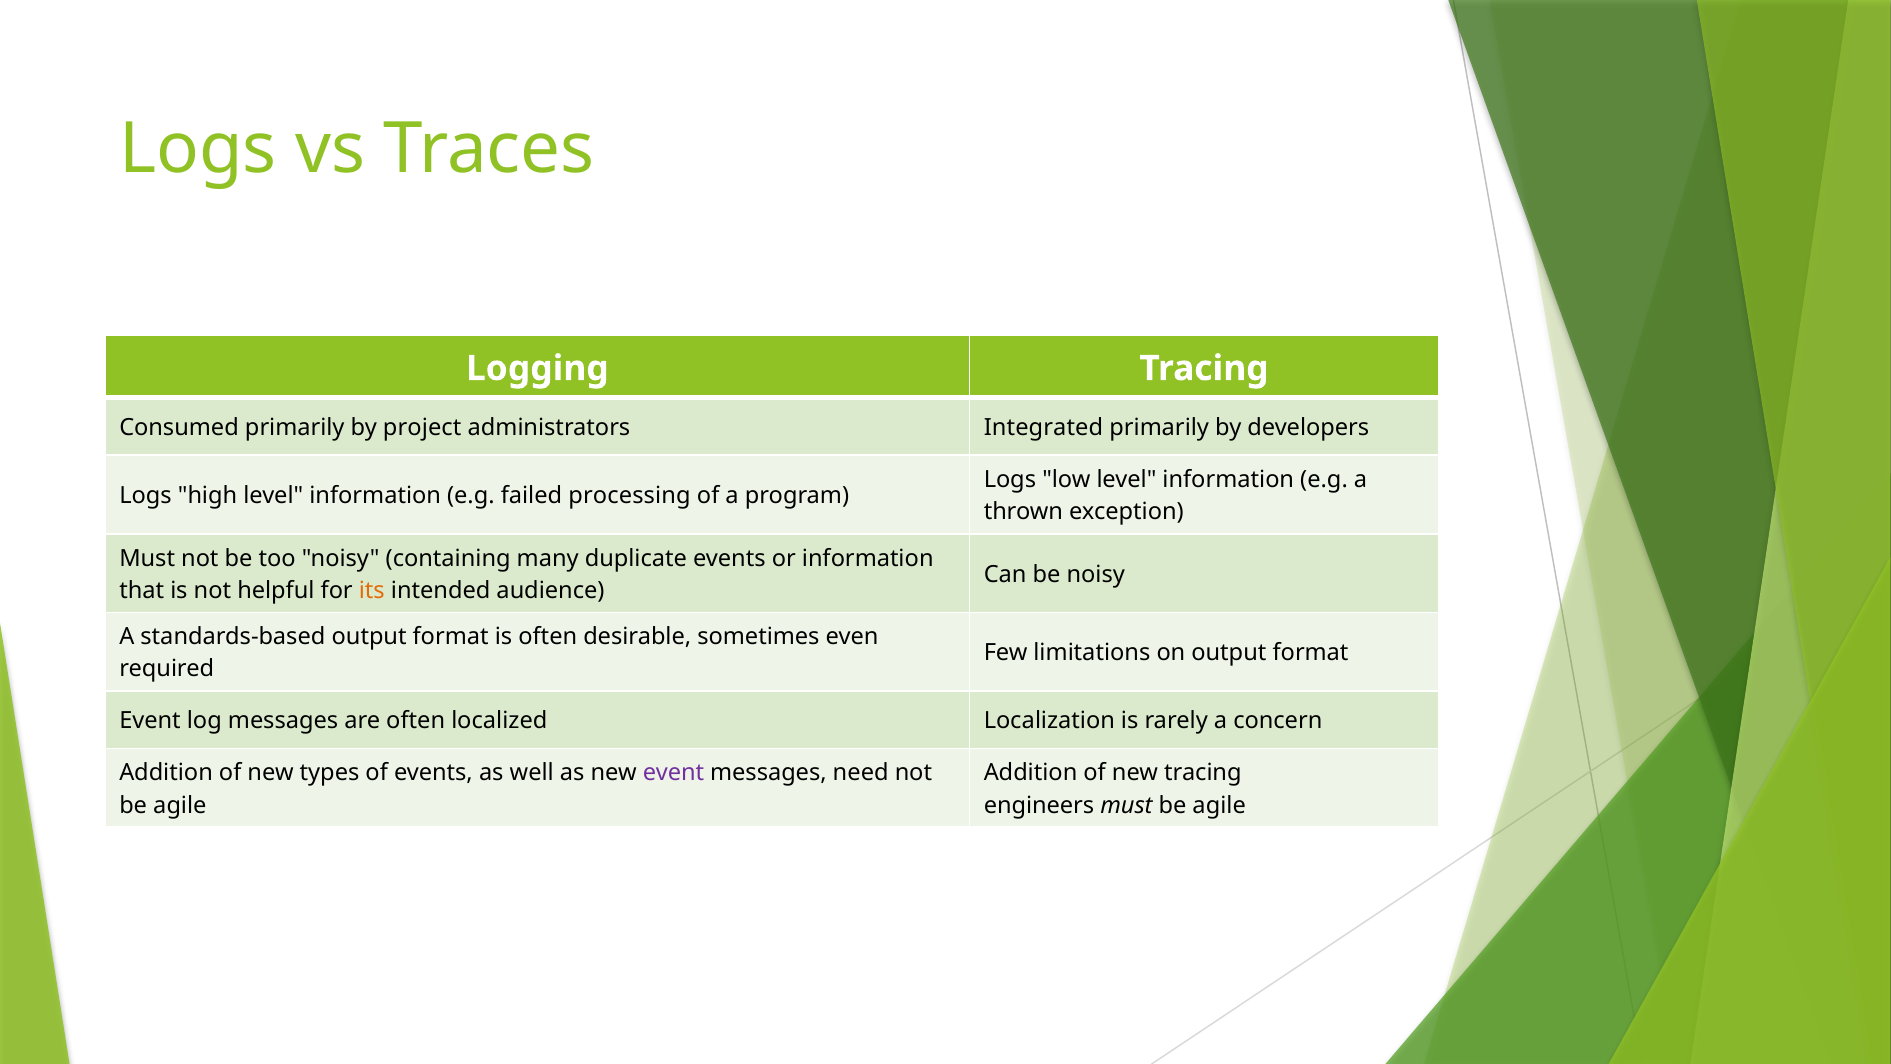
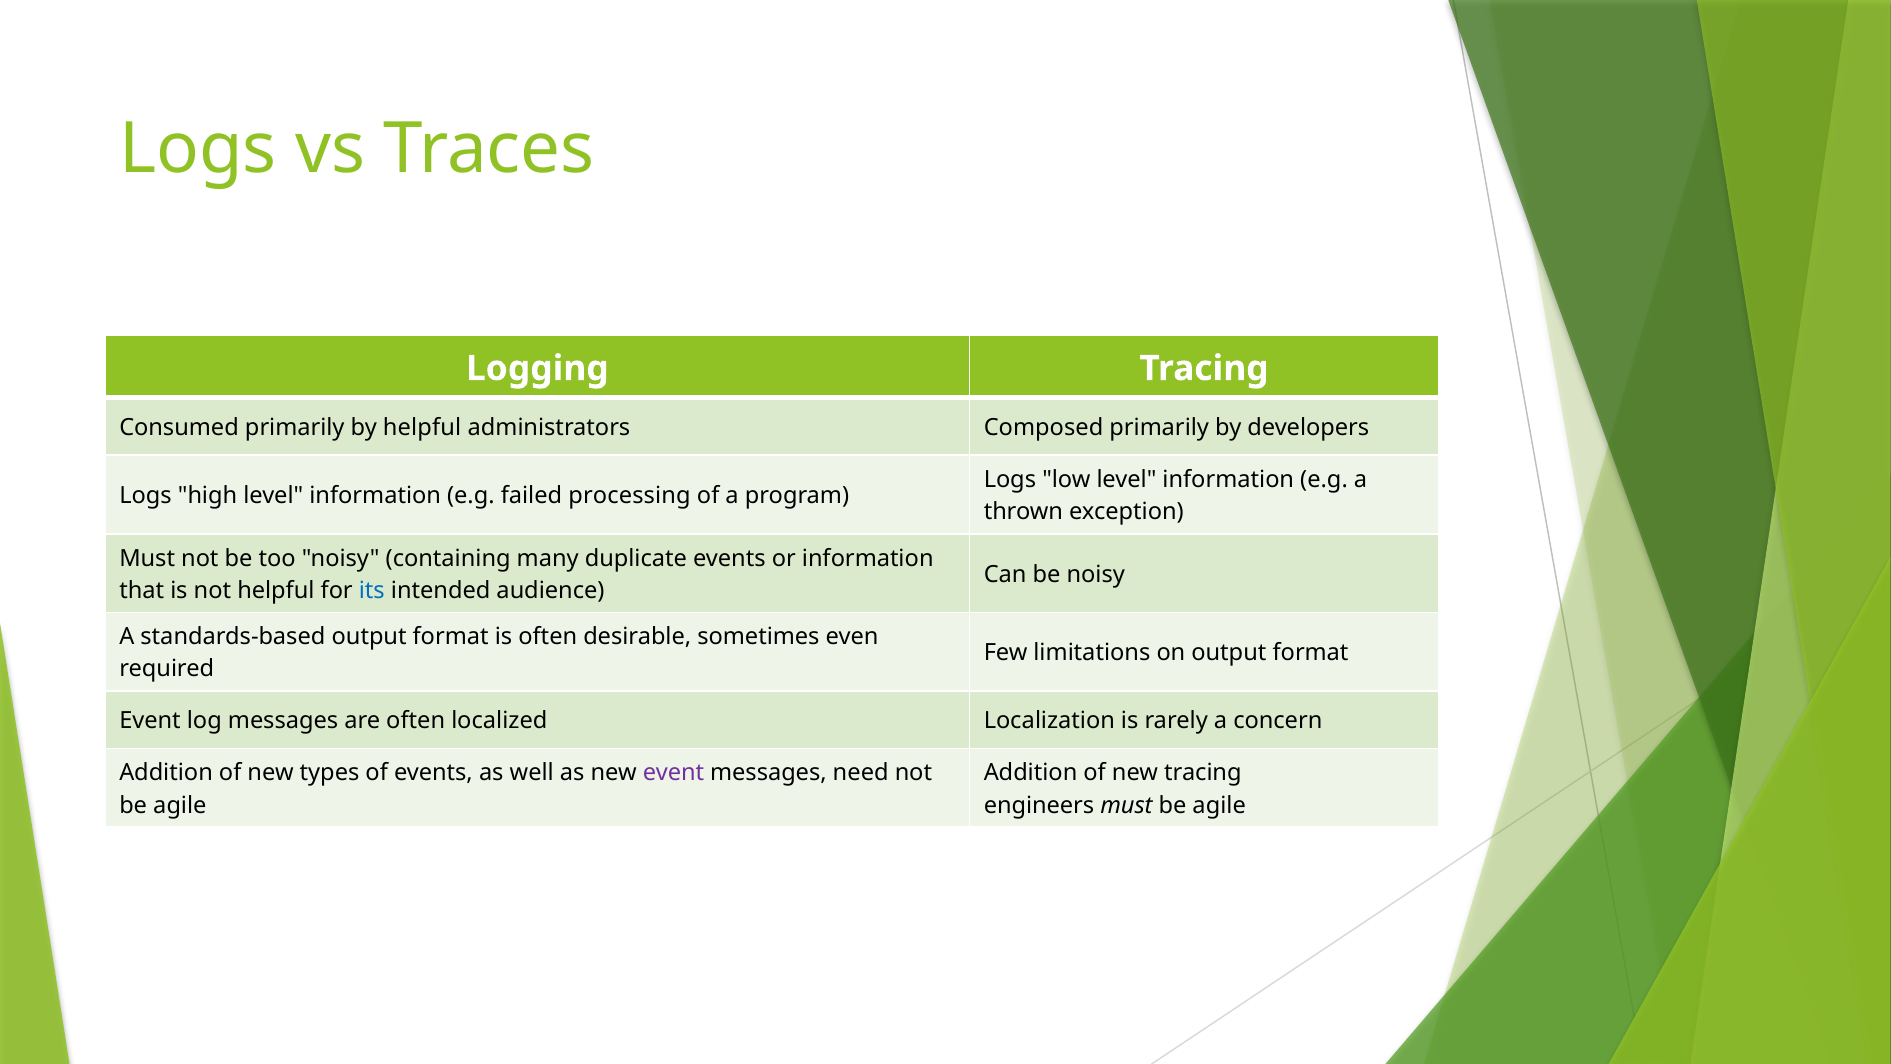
by project: project -> helpful (422, 428)
Integrated: Integrated -> Composed (1044, 428)
its colour: orange -> blue (372, 590)
